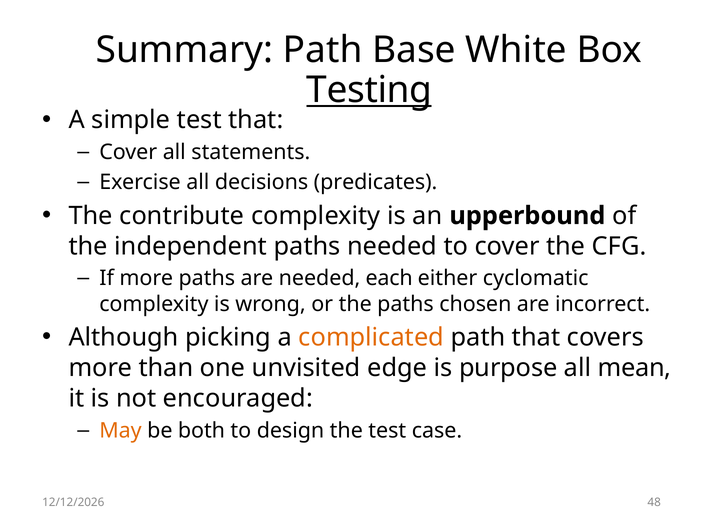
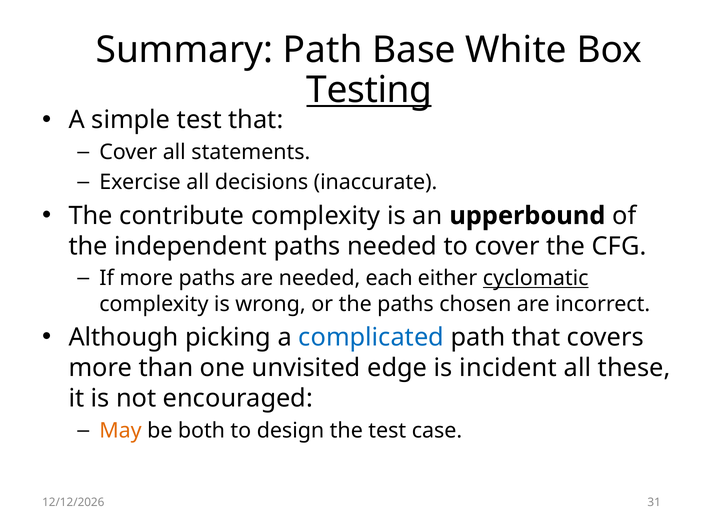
predicates: predicates -> inaccurate (376, 182)
cyclomatic underline: none -> present (536, 278)
complicated colour: orange -> blue (371, 338)
purpose: purpose -> incident (508, 368)
mean: mean -> these (634, 368)
48: 48 -> 31 (654, 503)
